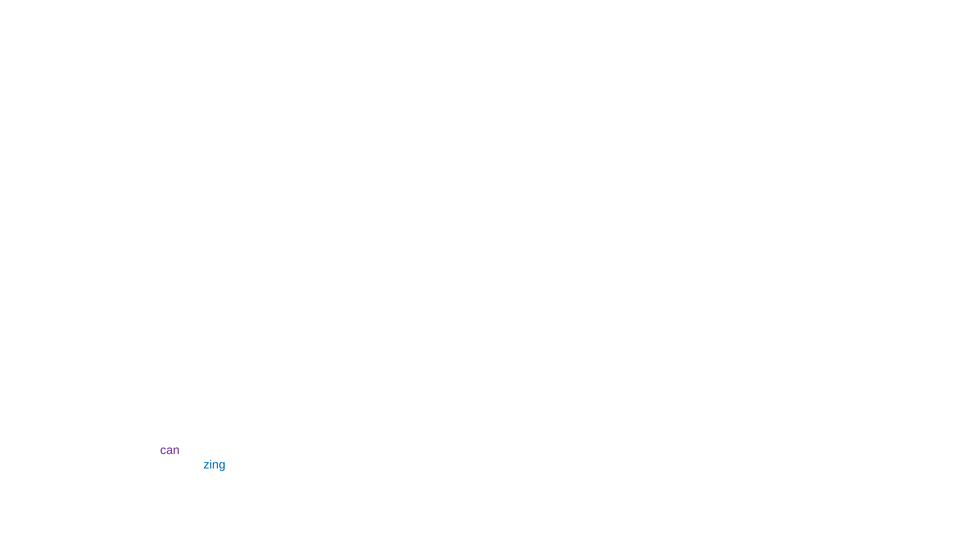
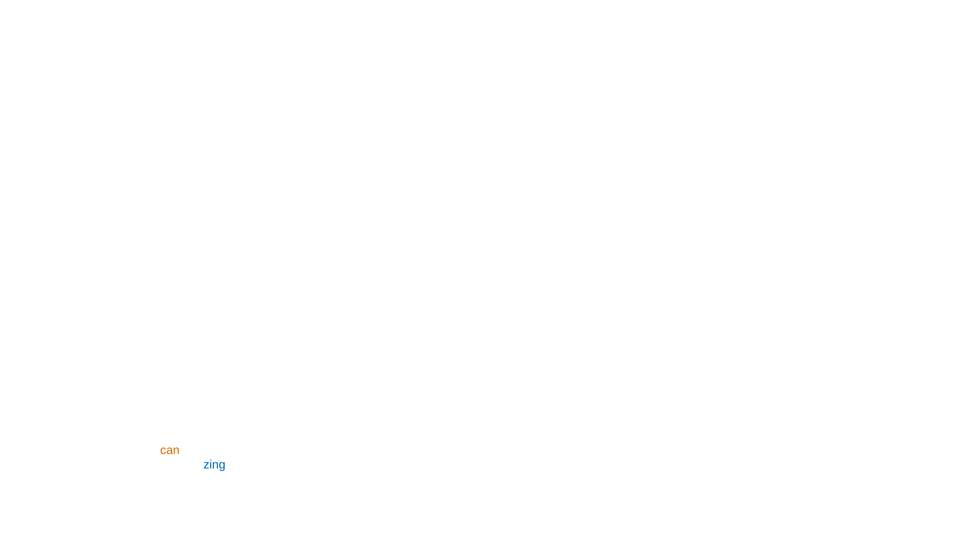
can colour: purple -> orange (170, 450)
